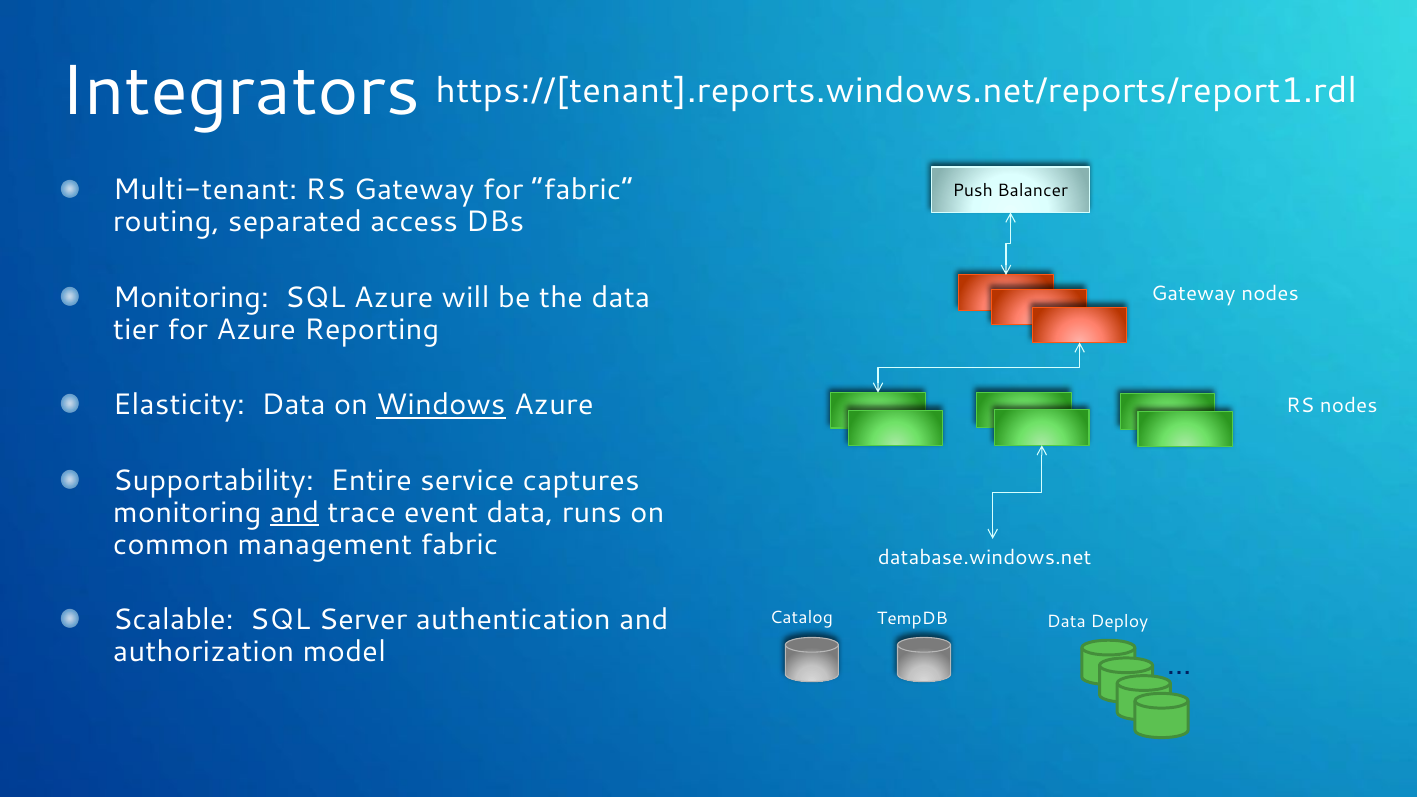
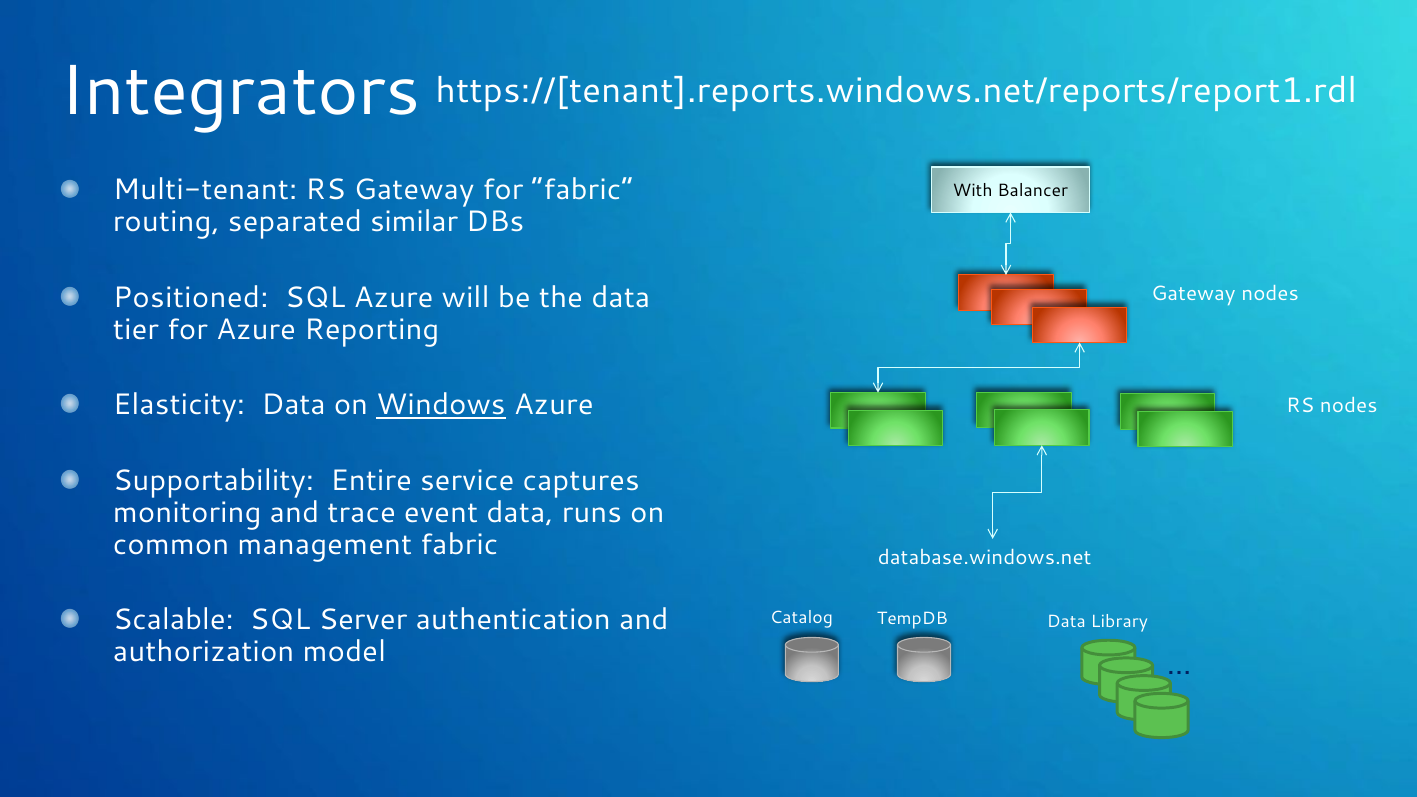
Push: Push -> With (973, 191)
access: access -> similar (414, 222)
Monitoring: Monitoring -> Positioned (191, 298)
and underline: present -> none (294, 513)
Deploy: Deploy -> Library (1119, 622)
